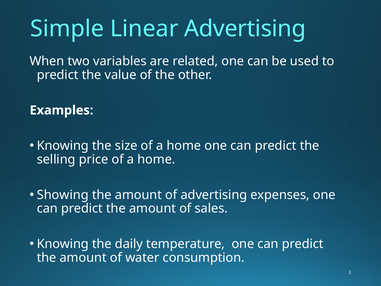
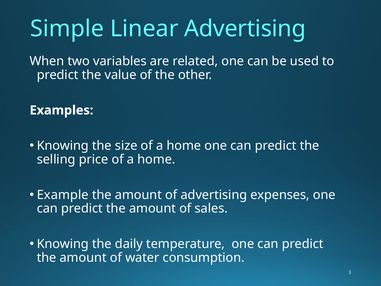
Showing: Showing -> Example (63, 195)
